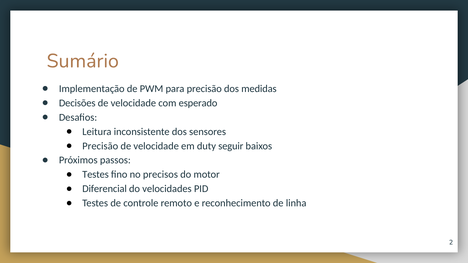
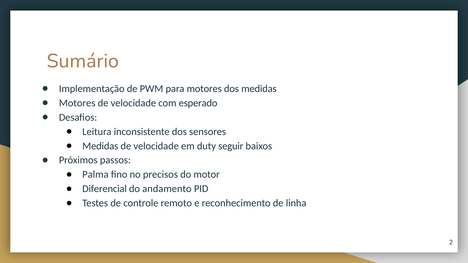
para precisão: precisão -> motores (204, 89)
Decisões: Decisões -> Motores (77, 103)
Precisão: Precisão -> Medidas (100, 146)
Testes: Testes -> Palma (95, 175)
velocidades: velocidades -> andamento (167, 189)
